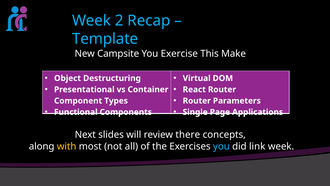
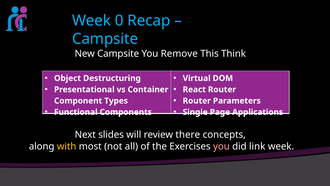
2: 2 -> 0 (119, 21)
Template: Template -> Campsite (105, 39)
Exercise: Exercise -> Remove (179, 54)
Make: Make -> Think (234, 54)
you colour: light blue -> pink (221, 146)
